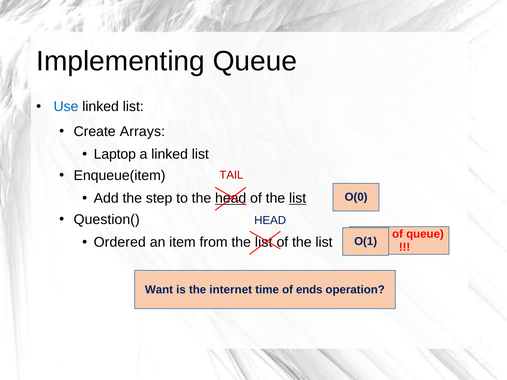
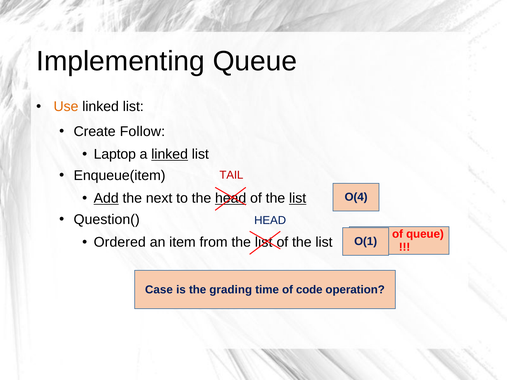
Use colour: blue -> orange (66, 107)
Arrays: Arrays -> Follow (142, 131)
linked underline: none -> present (170, 154)
Add underline: none -> present (106, 198)
step: step -> next (159, 198)
O(0: O(0 -> O(4 (356, 197)
Want: Want -> Case (159, 290)
internet: internet -> grading (231, 290)
ends: ends -> code (309, 290)
